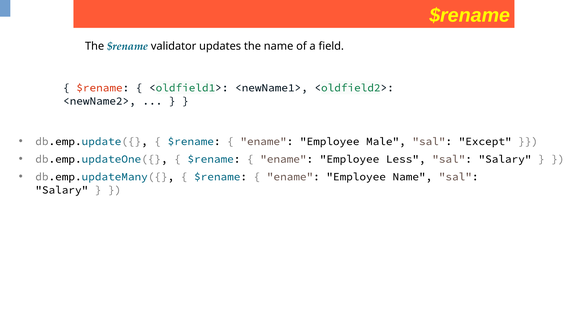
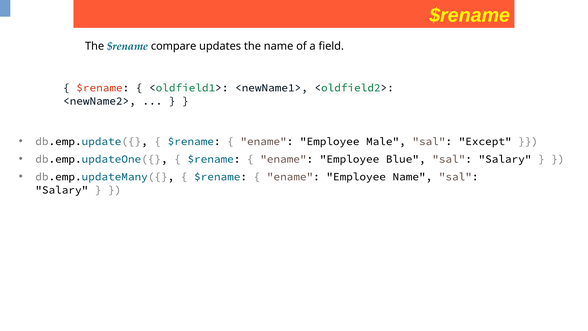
validator: validator -> compare (174, 46)
Less: Less -> Blue (406, 159)
